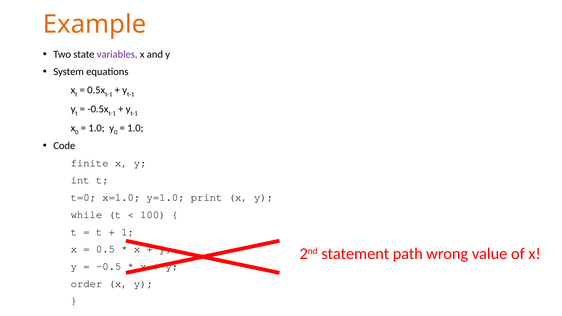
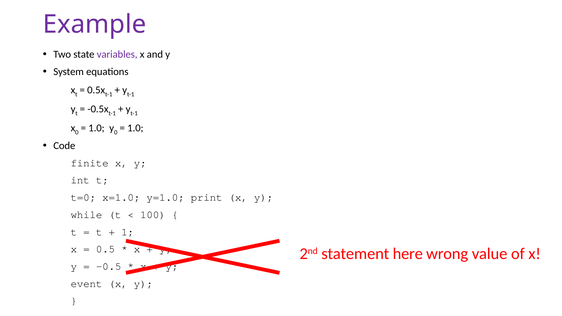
Example colour: orange -> purple (95, 24)
path: path -> here (408, 254)
order: order -> event (86, 284)
